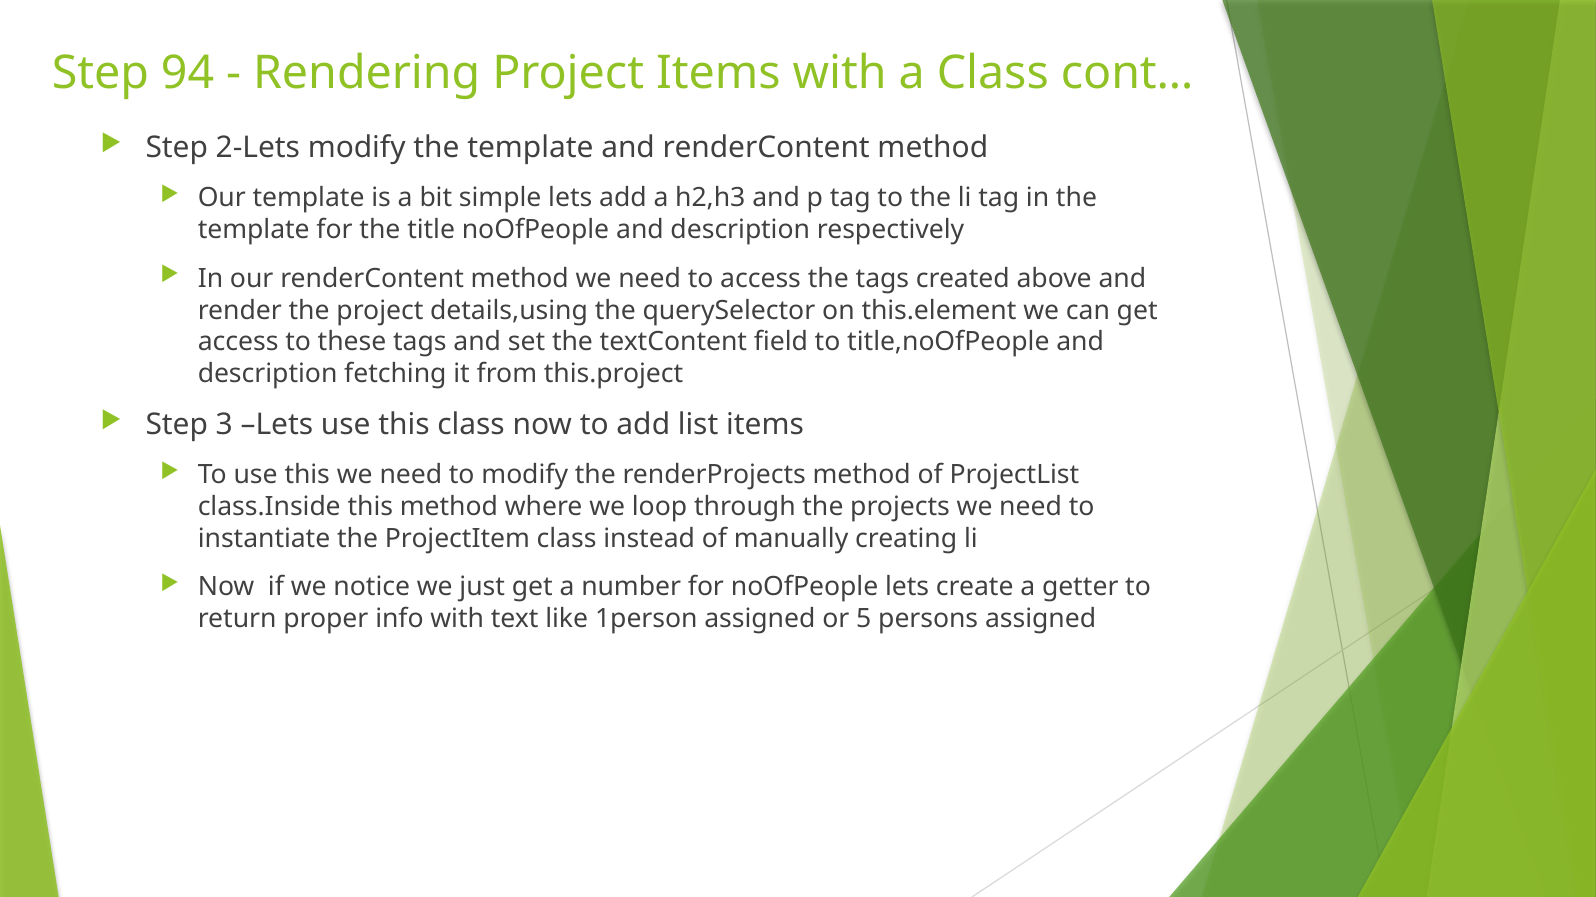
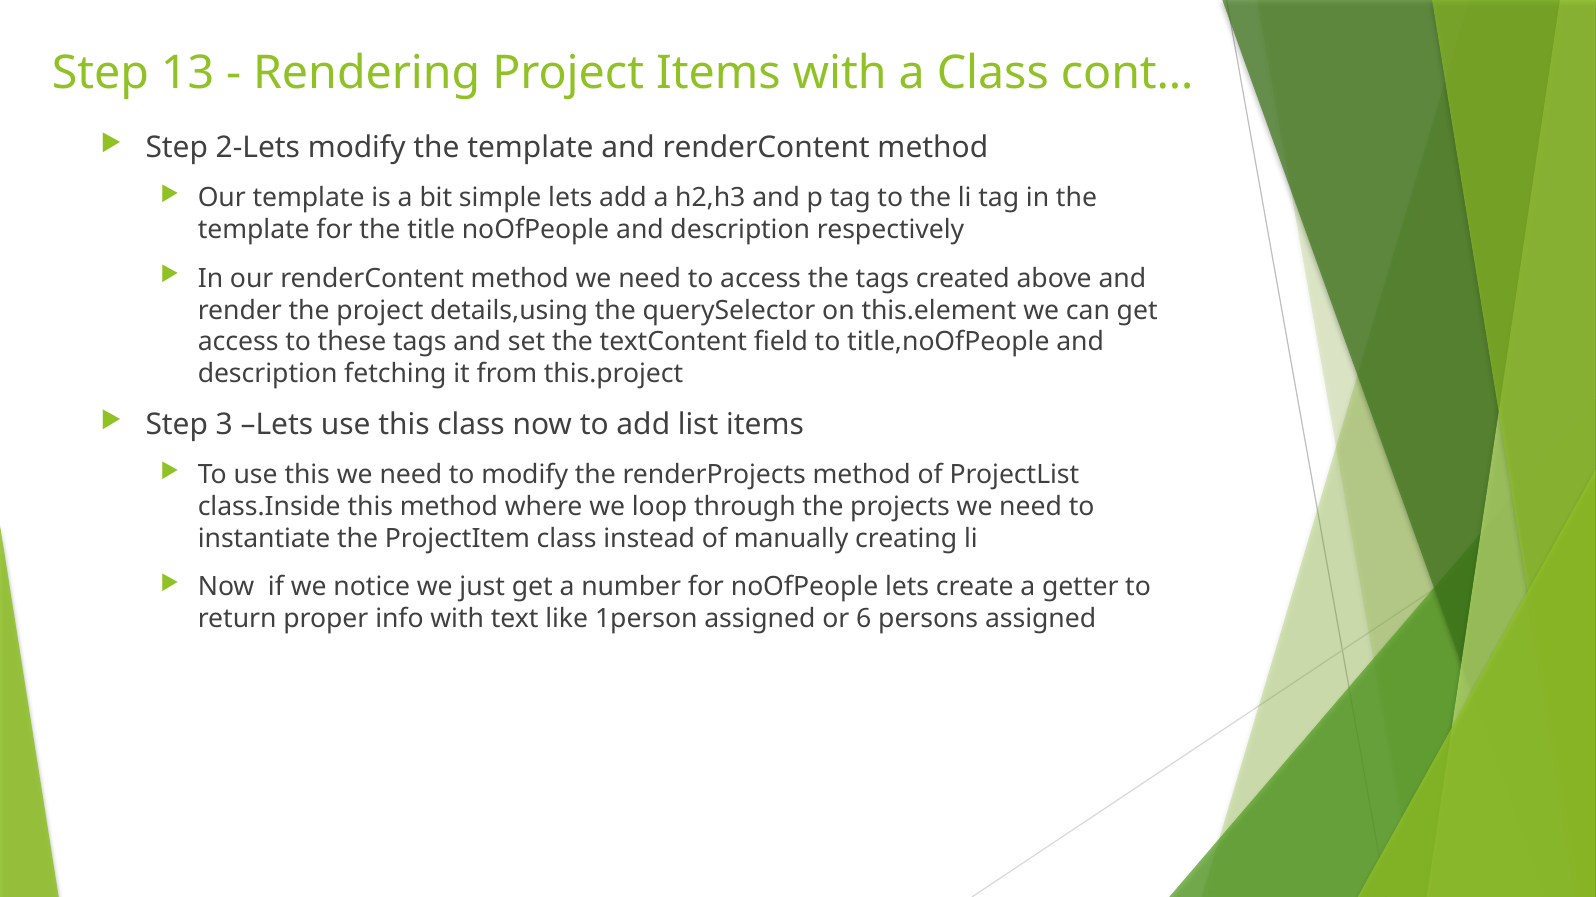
94: 94 -> 13 (188, 73)
5: 5 -> 6 (864, 619)
